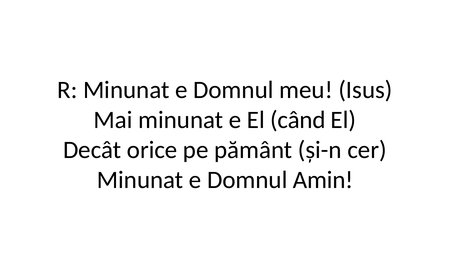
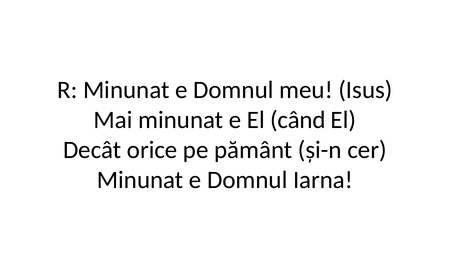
Amin: Amin -> Iarna (323, 180)
